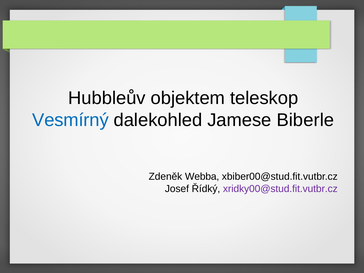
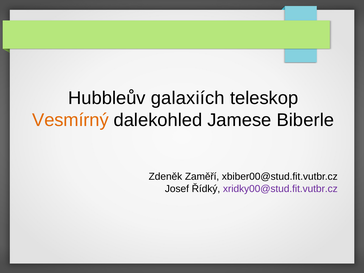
objektem: objektem -> galaxiích (188, 98)
Vesmírný colour: blue -> orange (70, 120)
Webba: Webba -> Zaměří (202, 177)
